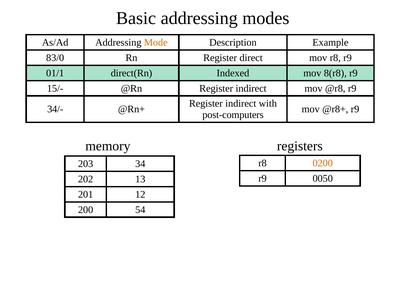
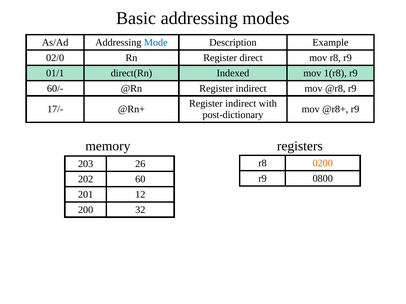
Mode colour: orange -> blue (156, 43)
83/0: 83/0 -> 02/0 (55, 58)
8(r8: 8(r8 -> 1(r8 (335, 73)
15/-: 15/- -> 60/- (55, 88)
34/-: 34/- -> 17/- (55, 109)
post-computers: post-computers -> post-dictionary (233, 115)
34: 34 -> 26 (140, 164)
0050: 0050 -> 0800 (323, 179)
13: 13 -> 60 (140, 179)
54: 54 -> 32 (140, 210)
